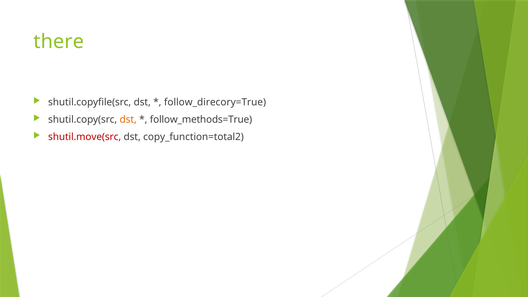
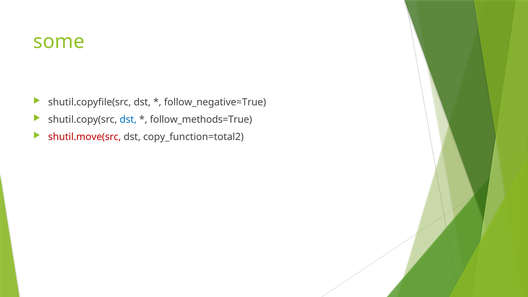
there: there -> some (59, 42)
follow_direcory=True: follow_direcory=True -> follow_negative=True (215, 102)
dst colour: orange -> blue (128, 120)
